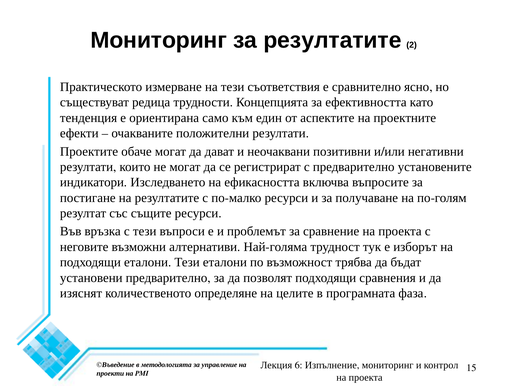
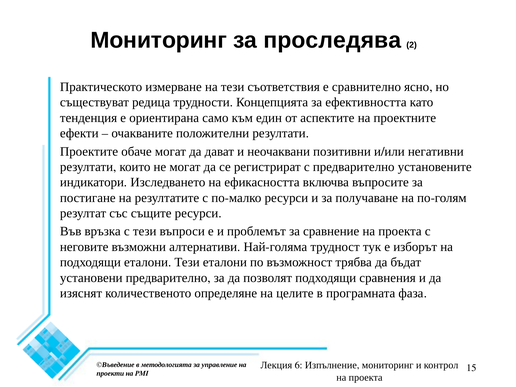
резултатите: резултатите -> проследява (332, 40)
